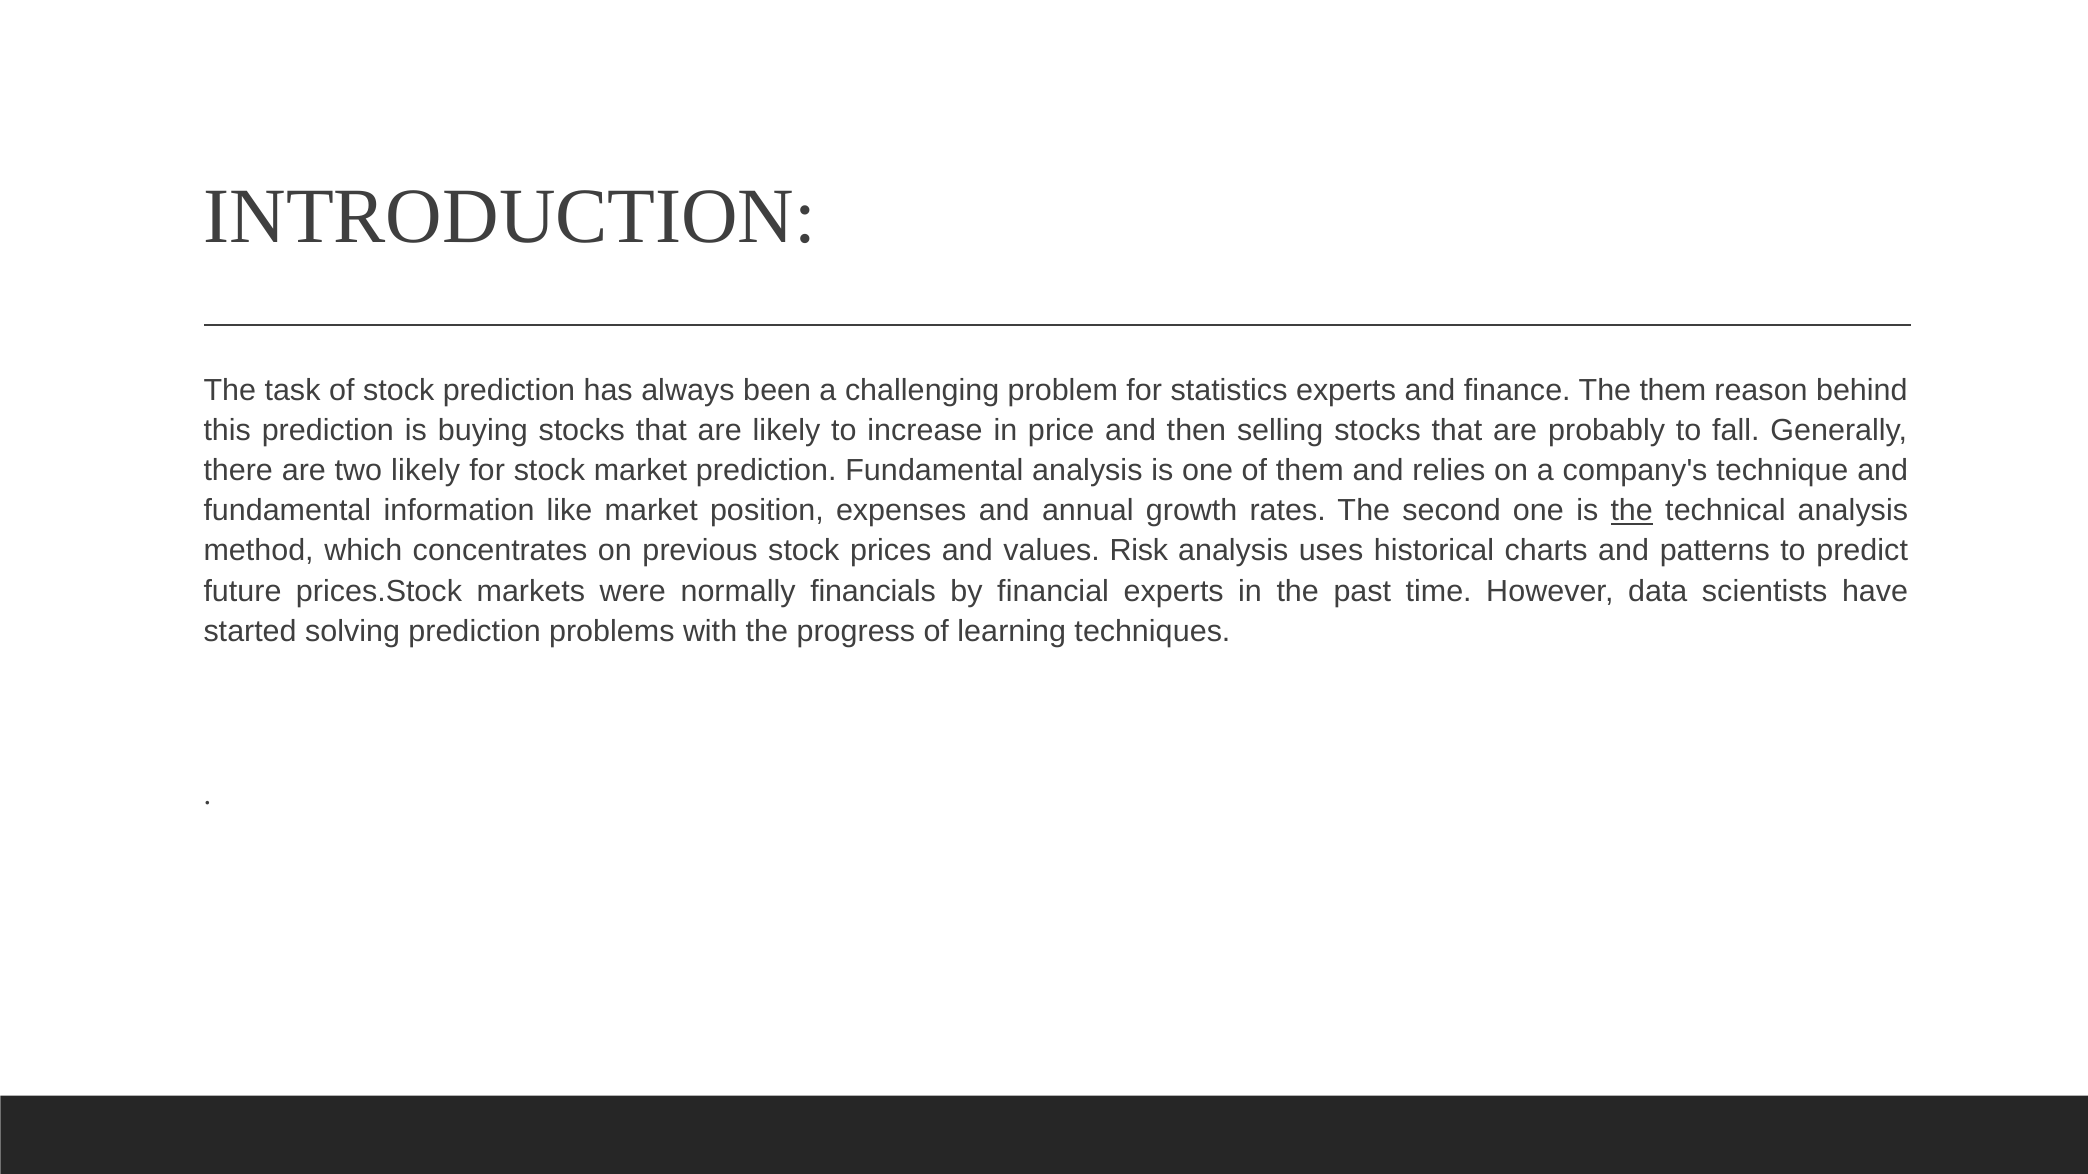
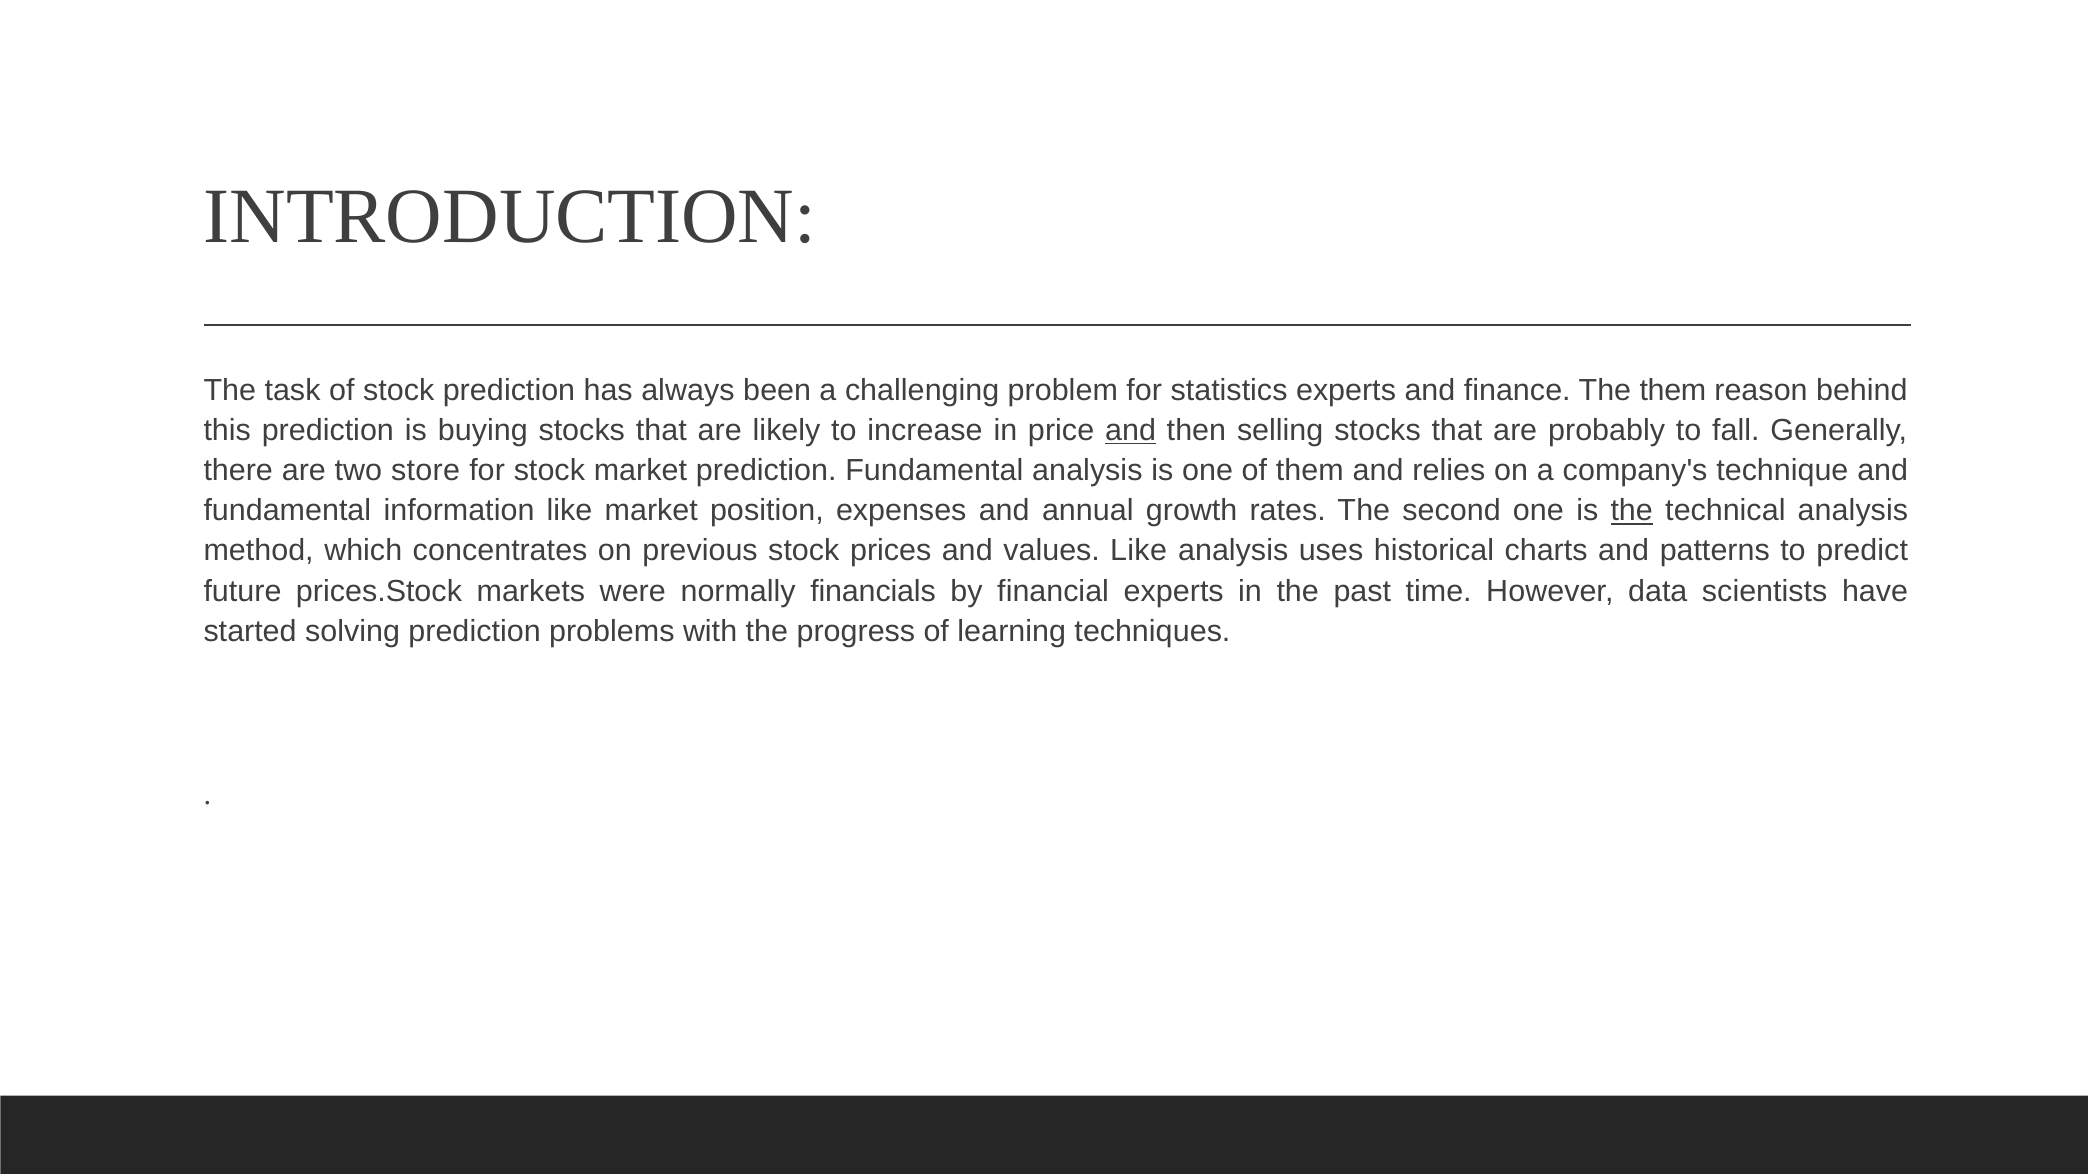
and underline: none -> present (1131, 431)
two likely: likely -> store (426, 471)
values Risk: Risk -> Like (1139, 551)
